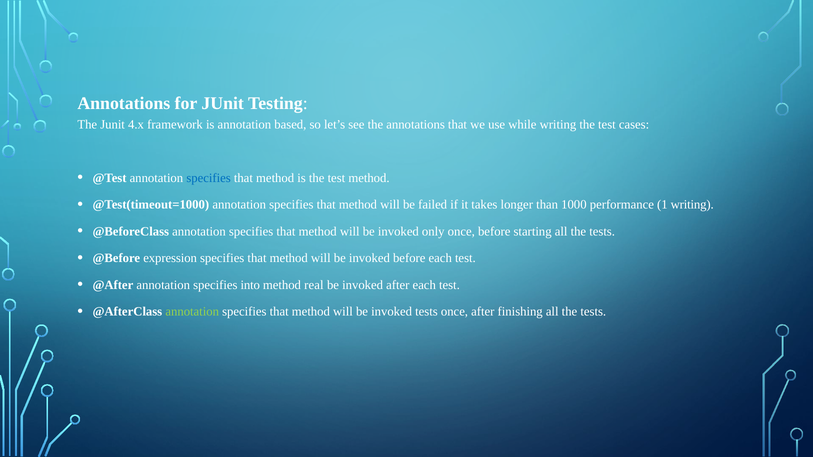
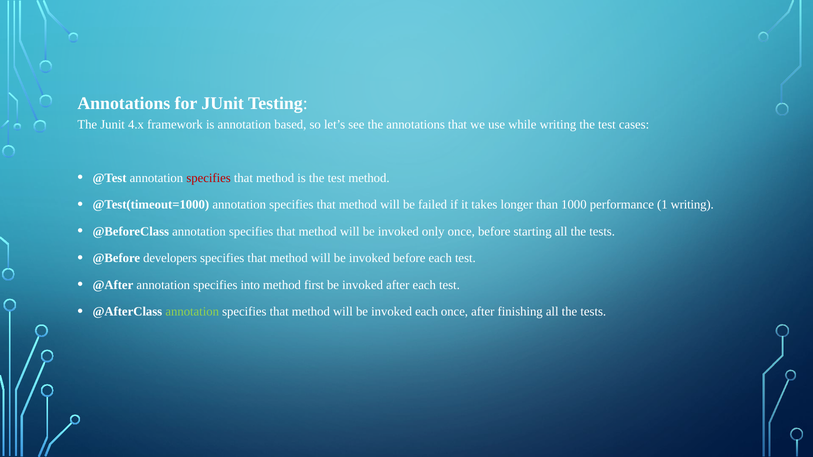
specifies colour: blue -> red (209, 178)
expression: expression -> developers (170, 258)
real: real -> first (314, 285)
invoked tests: tests -> each (427, 312)
